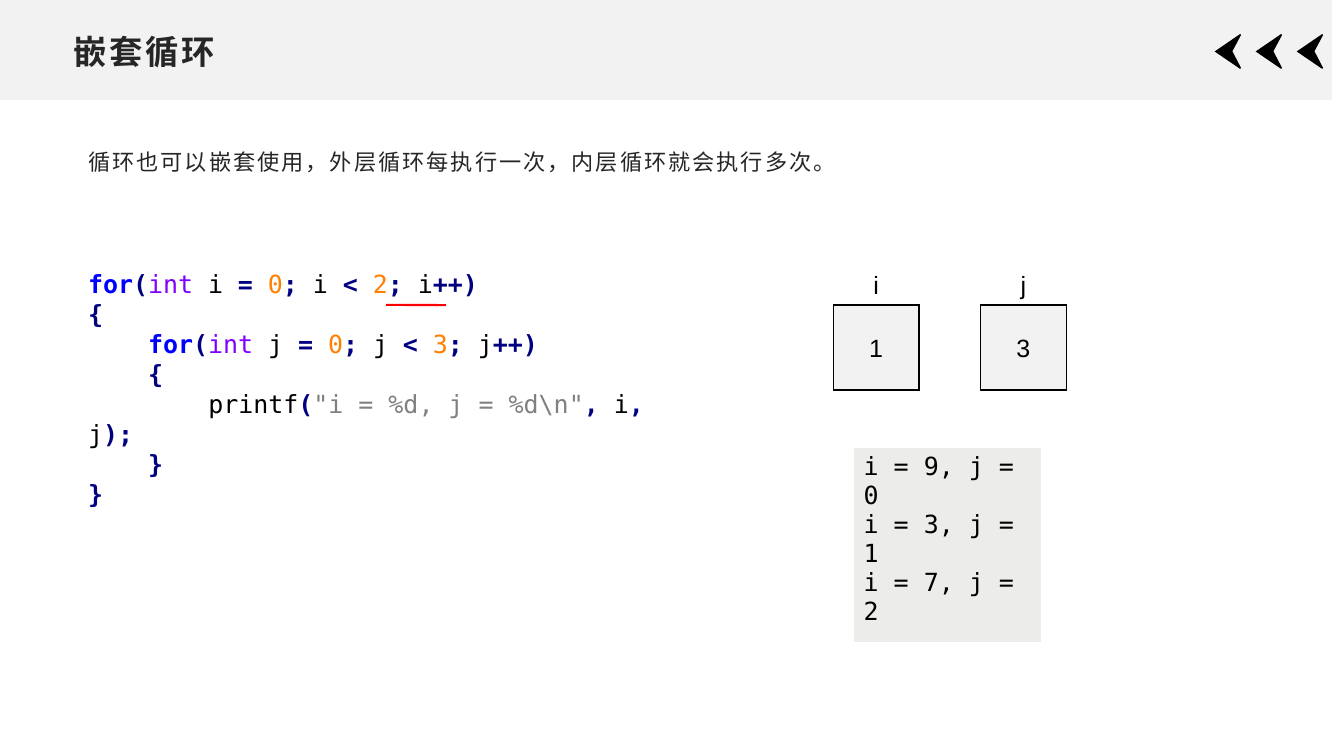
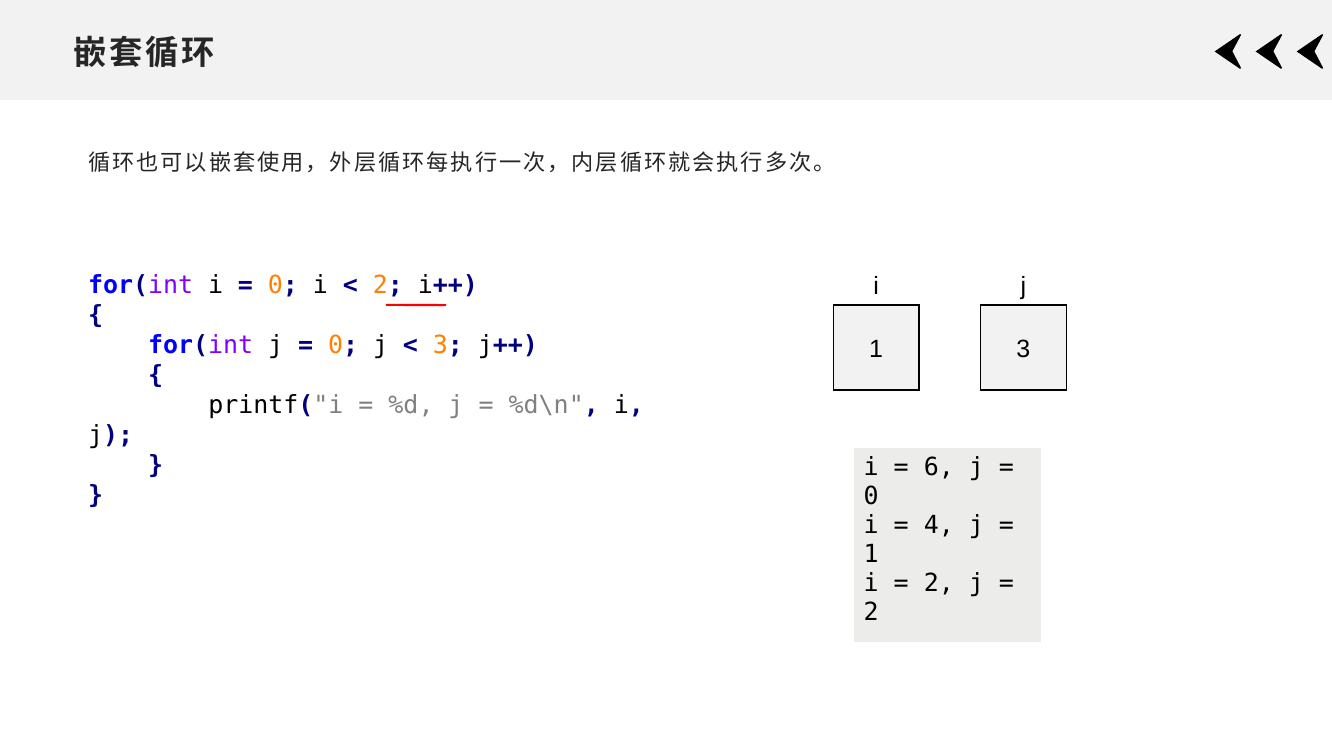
9: 9 -> 6 (939, 467)
3: 3 -> 4 (939, 525)
7: 7 -> 2 (939, 583)
